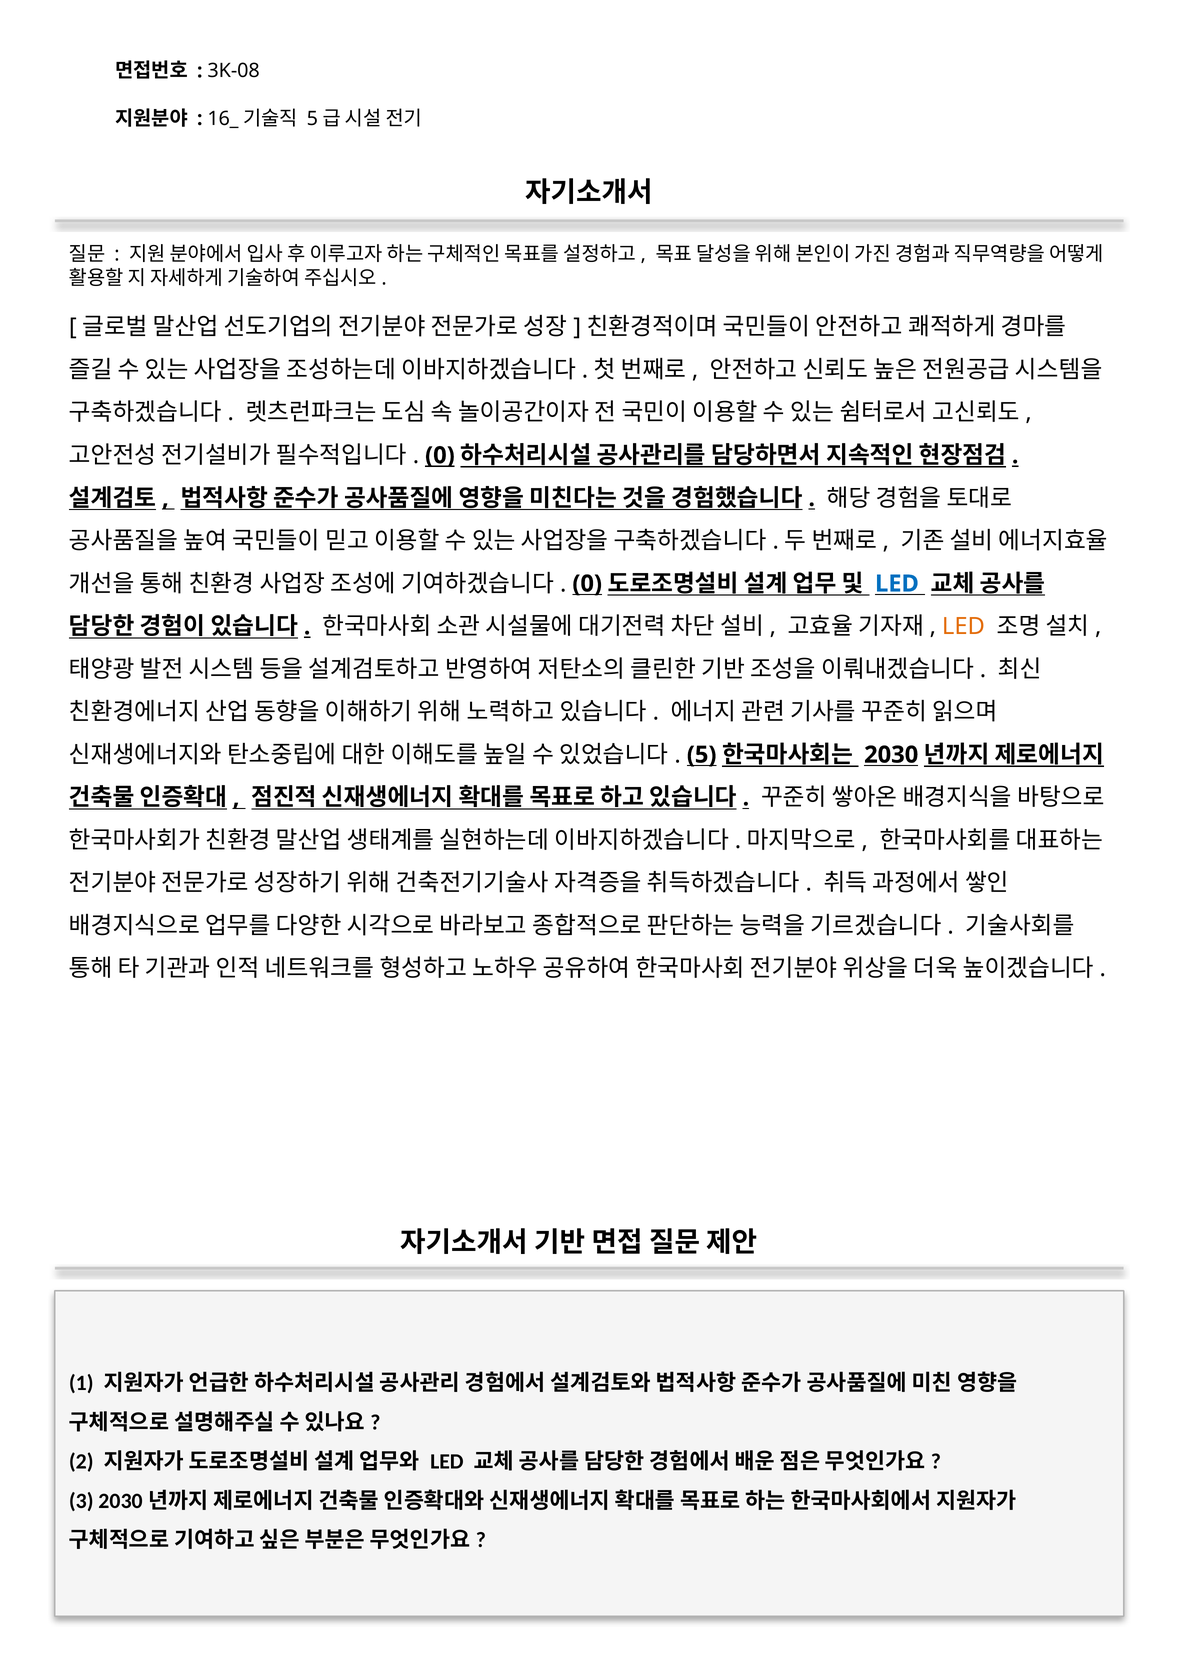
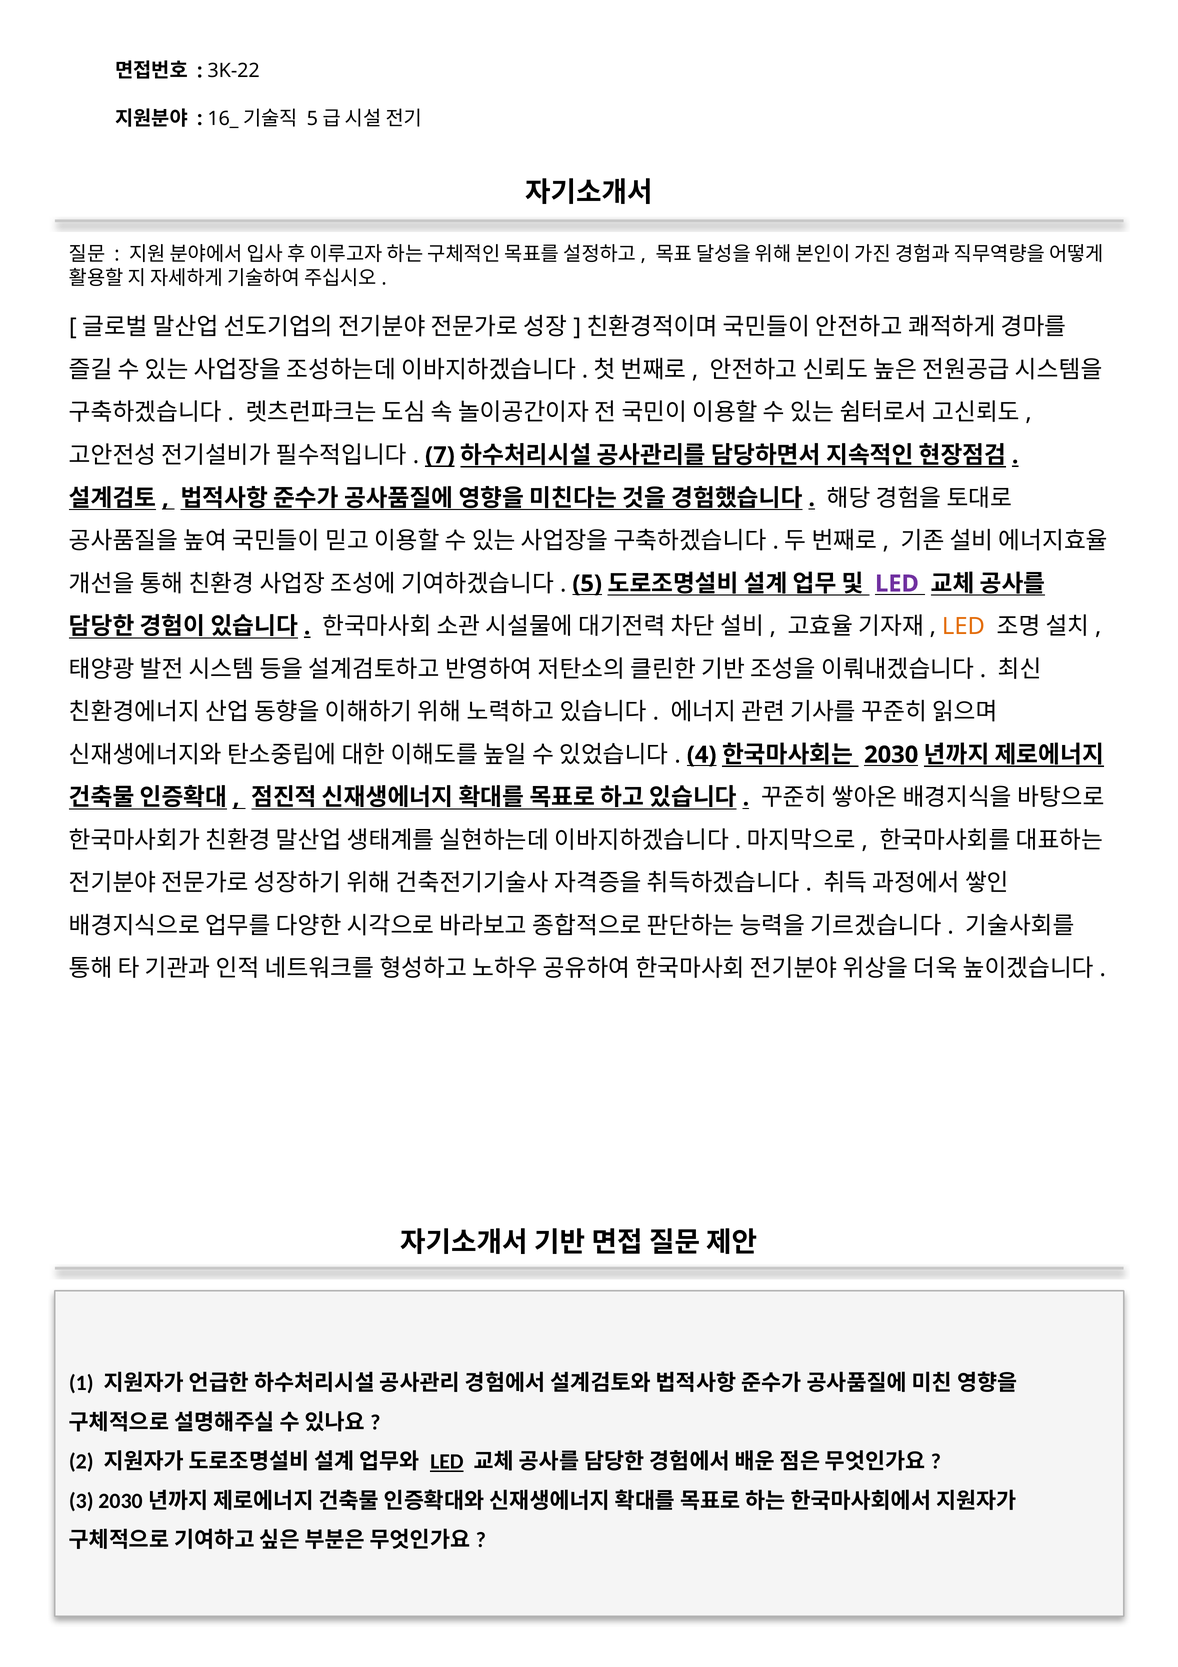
3K-08: 3K-08 -> 3K-22 (234, 71)
0: 0 -> 7 (440, 455)
0: 0 -> 5 (587, 583)
LED colour: blue -> purple (897, 583)
5: 5 -> 4 (702, 754)
LED underline: none -> present (447, 1461)
